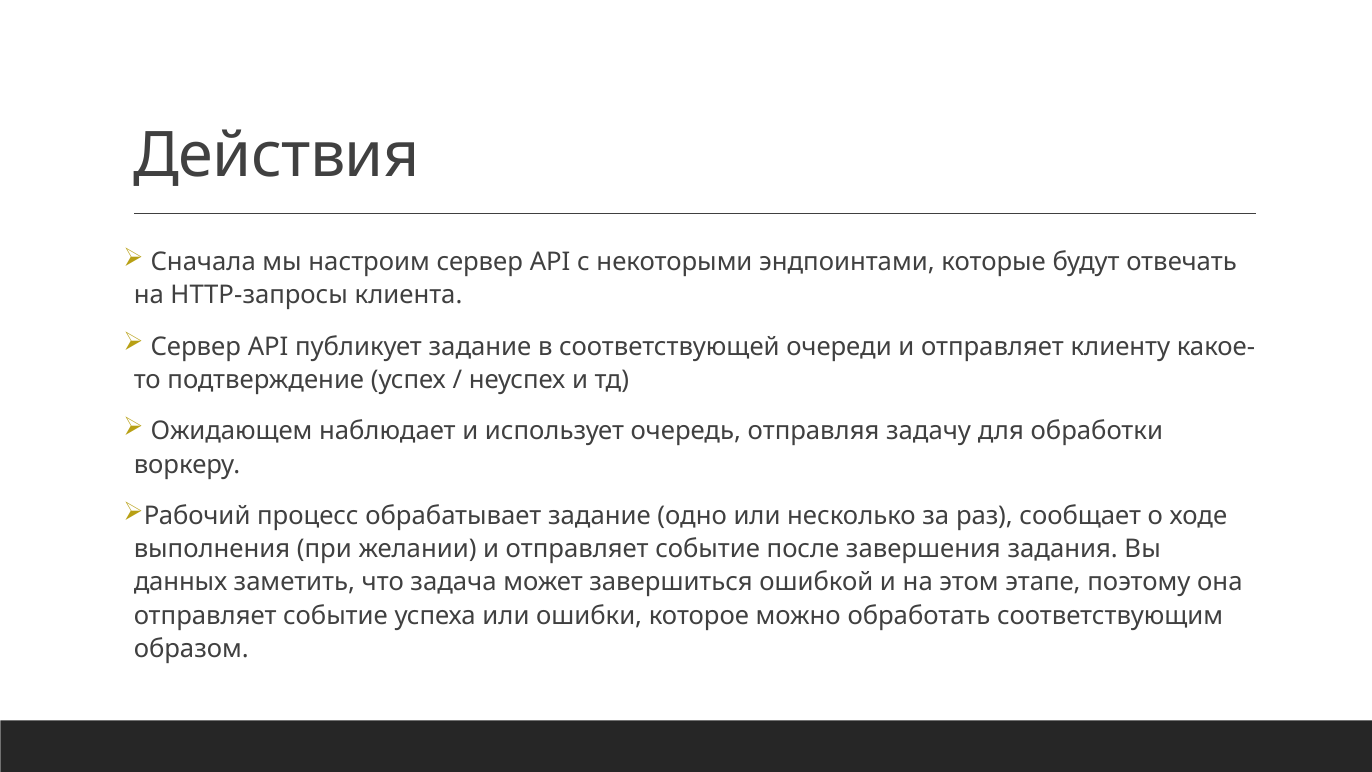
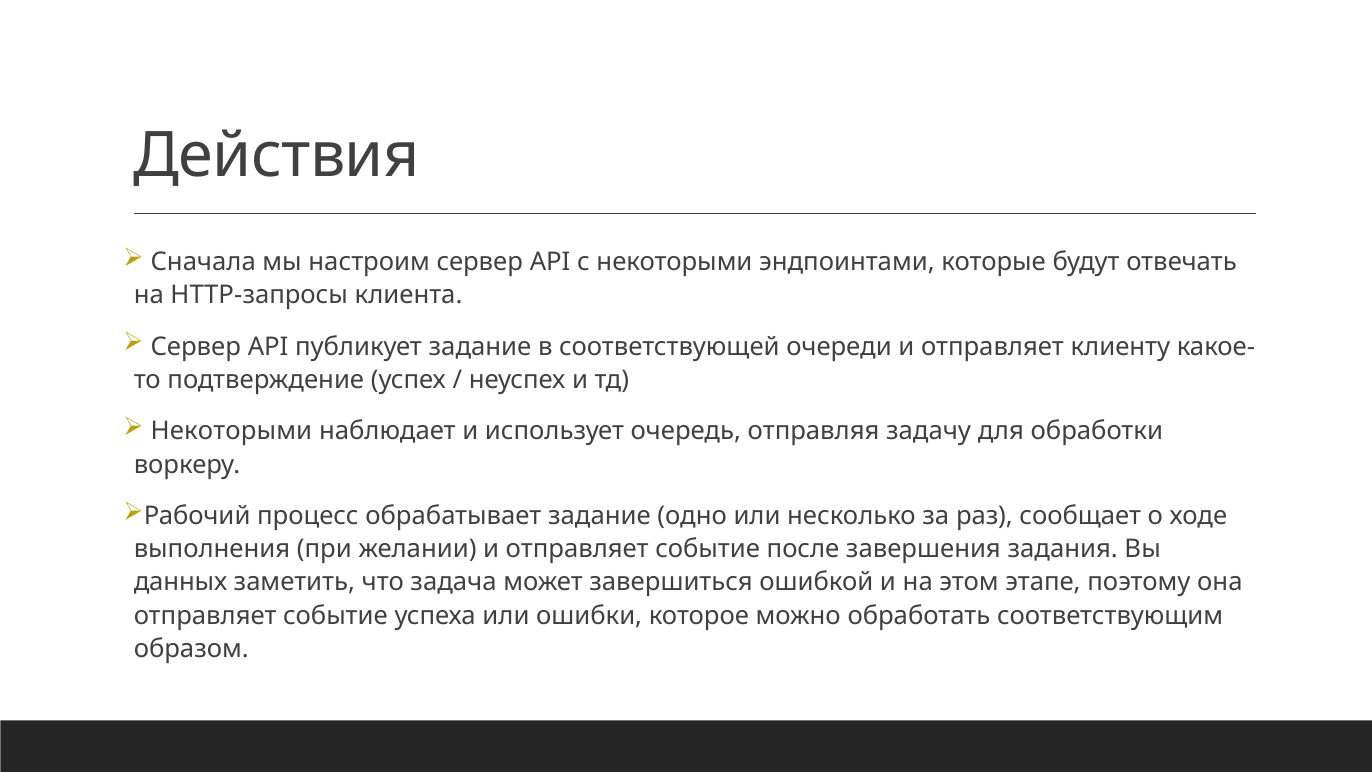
Ожидающем: Ожидающем -> Некоторыми (231, 431)
